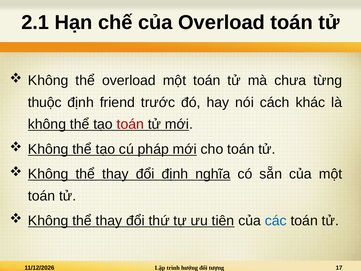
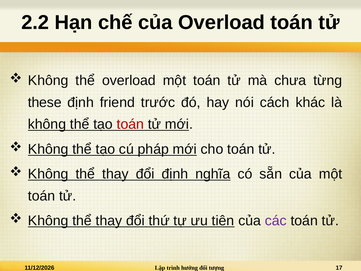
2.1: 2.1 -> 2.2 (35, 22)
thuộc: thuộc -> these (45, 102)
các colour: blue -> purple (276, 221)
